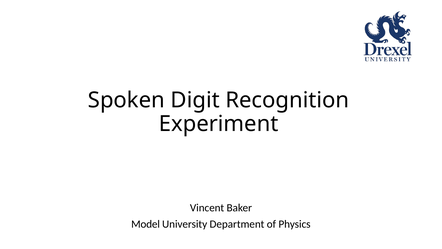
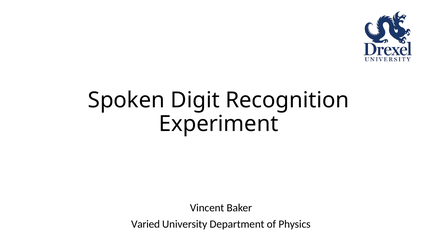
Model: Model -> Varied (146, 224)
